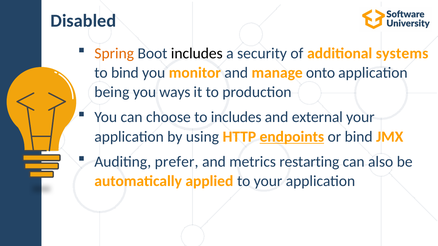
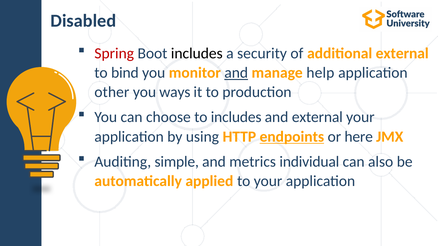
Spring colour: orange -> red (114, 53)
additional systems: systems -> external (402, 53)
and underline: none -> present (236, 73)
onto: onto -> help (320, 73)
being: being -> other (112, 92)
or bind: bind -> here (359, 137)
prefer: prefer -> simple (177, 162)
restarting: restarting -> individual (309, 162)
